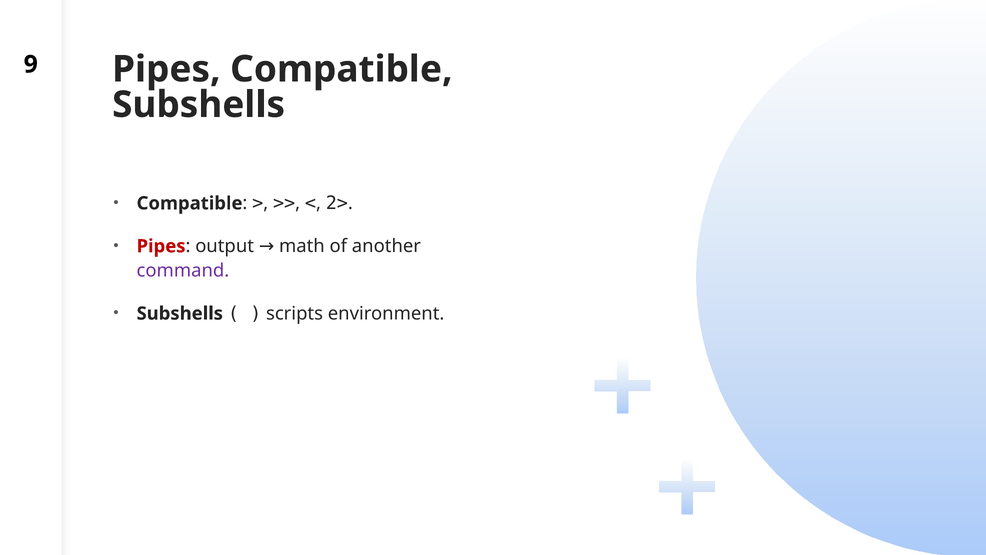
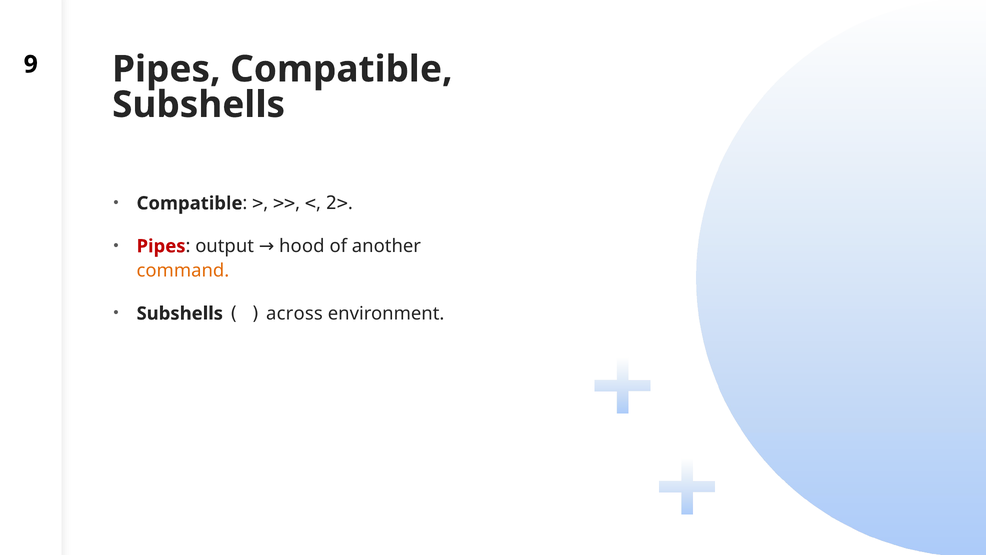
math: math -> hood (302, 246)
command colour: purple -> orange (183, 271)
scripts: scripts -> across (294, 313)
